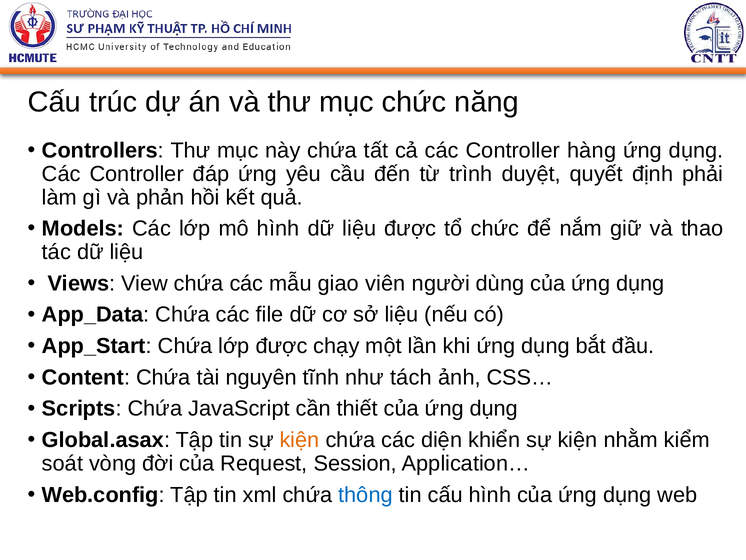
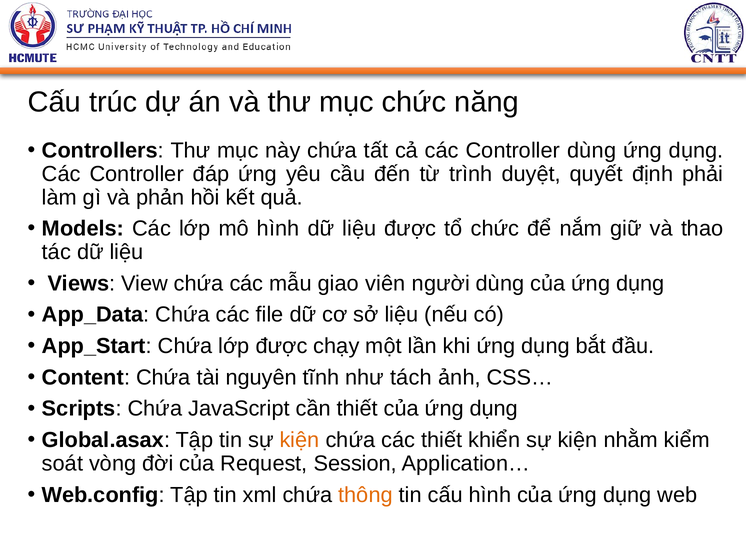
Controller hàng: hàng -> dùng (592, 150)
các diện: diện -> thiết (442, 440)
thông colour: blue -> orange (366, 494)
